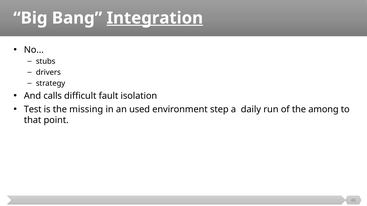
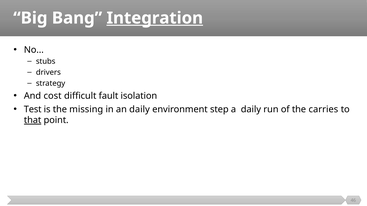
calls: calls -> cost (53, 96)
an used: used -> daily (140, 110)
among: among -> carries (323, 110)
that underline: none -> present (33, 120)
